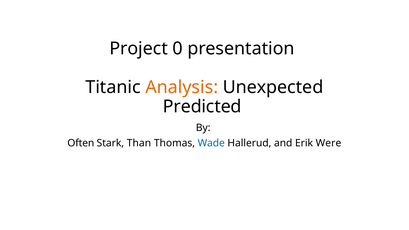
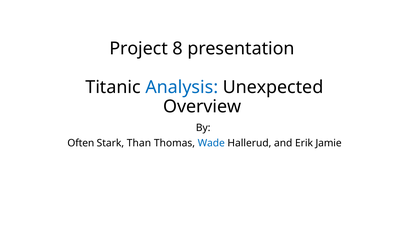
0: 0 -> 8 (178, 49)
Analysis colour: orange -> blue (182, 87)
Predicted: Predicted -> Overview (202, 107)
Were: Were -> Jamie (329, 143)
